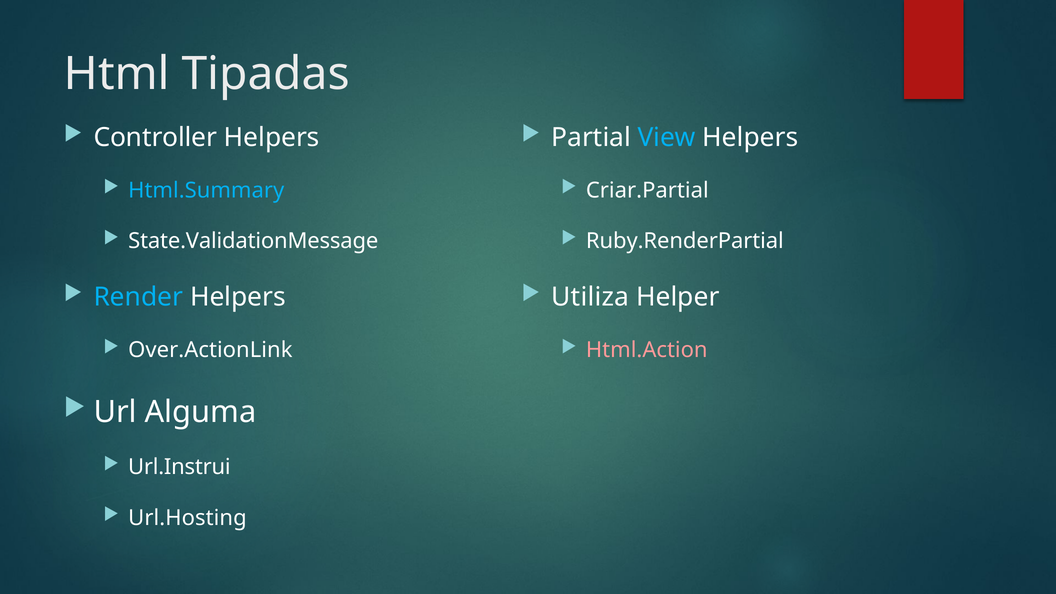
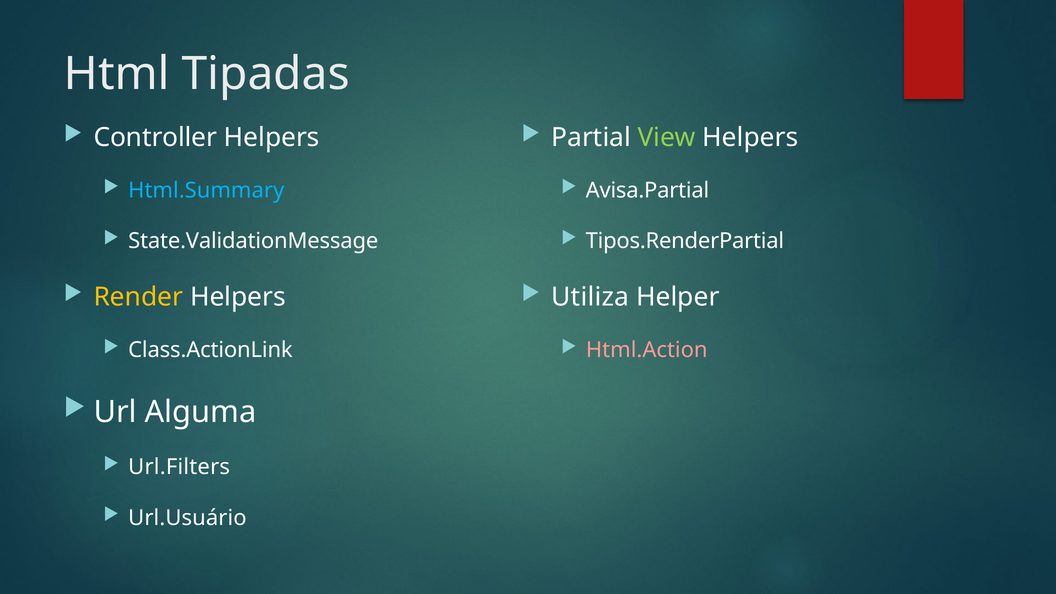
View colour: light blue -> light green (667, 137)
Criar.Partial: Criar.Partial -> Avisa.Partial (647, 190)
Ruby.RenderPartial: Ruby.RenderPartial -> Tipos.RenderPartial (685, 241)
Render colour: light blue -> yellow (138, 297)
Over.ActionLink: Over.ActionLink -> Class.ActionLink (210, 350)
Url.Instrui: Url.Instrui -> Url.Filters (179, 467)
Url.Hosting: Url.Hosting -> Url.Usuário (187, 518)
